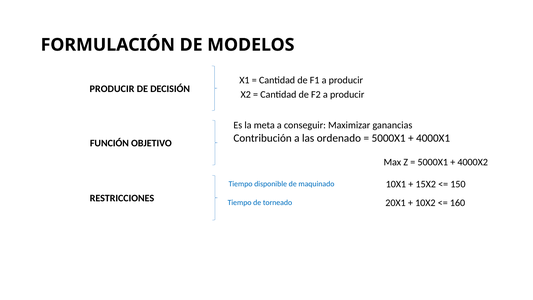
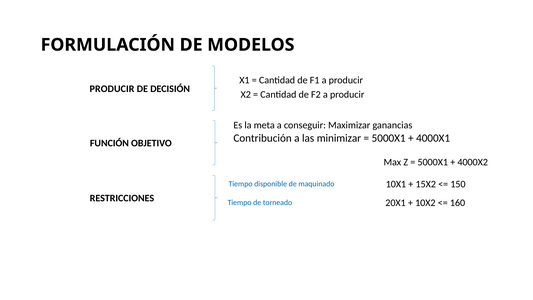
ordenado: ordenado -> minimizar (339, 138)
